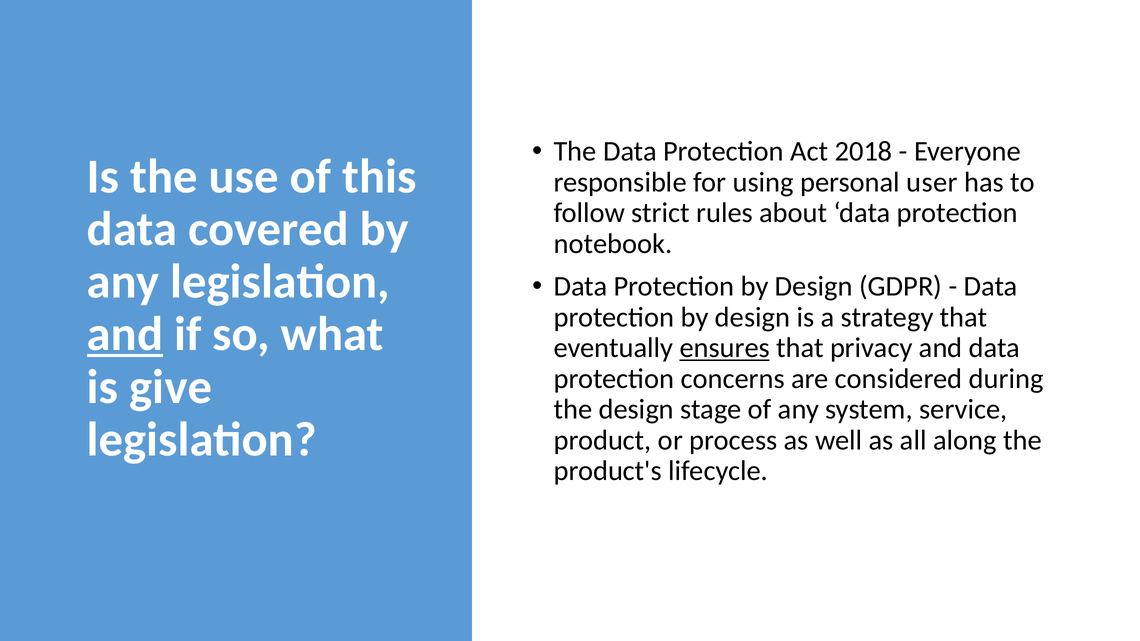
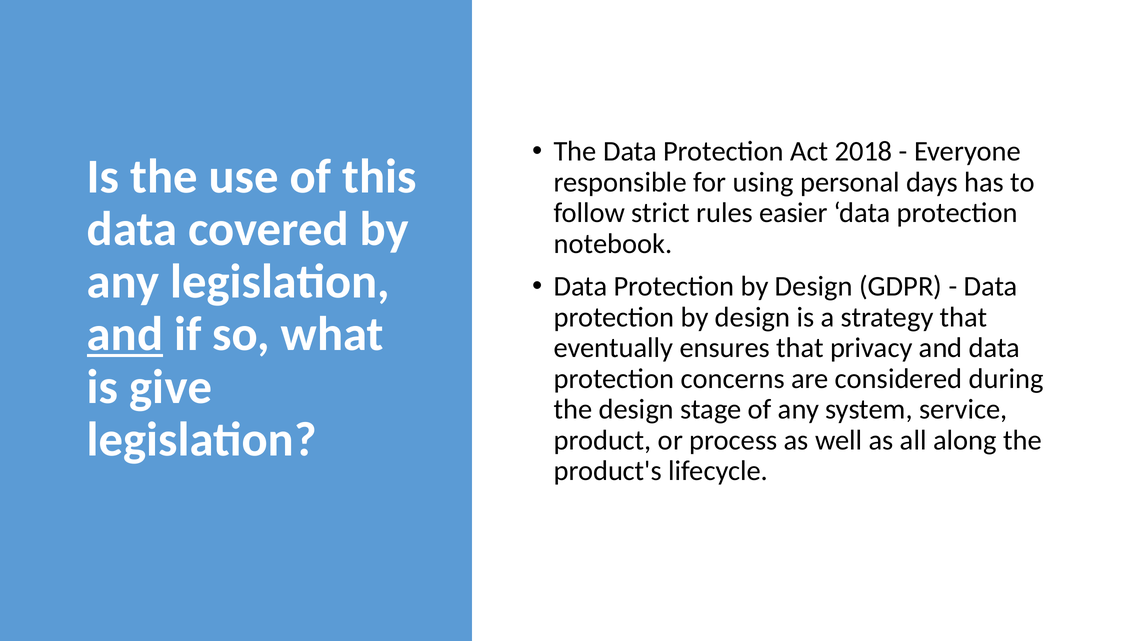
user: user -> days (932, 182)
about: about -> easier (793, 213)
ensures underline: present -> none (725, 348)
